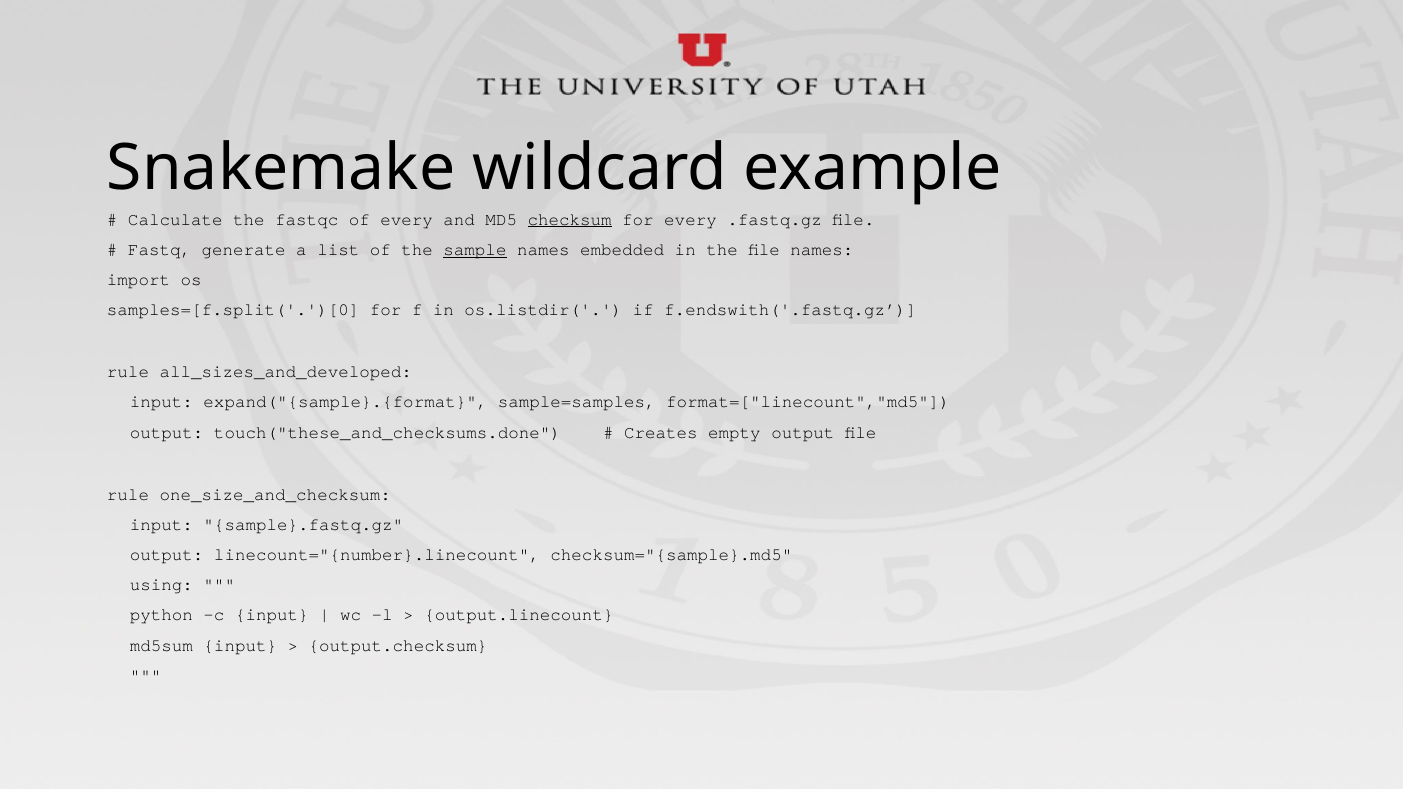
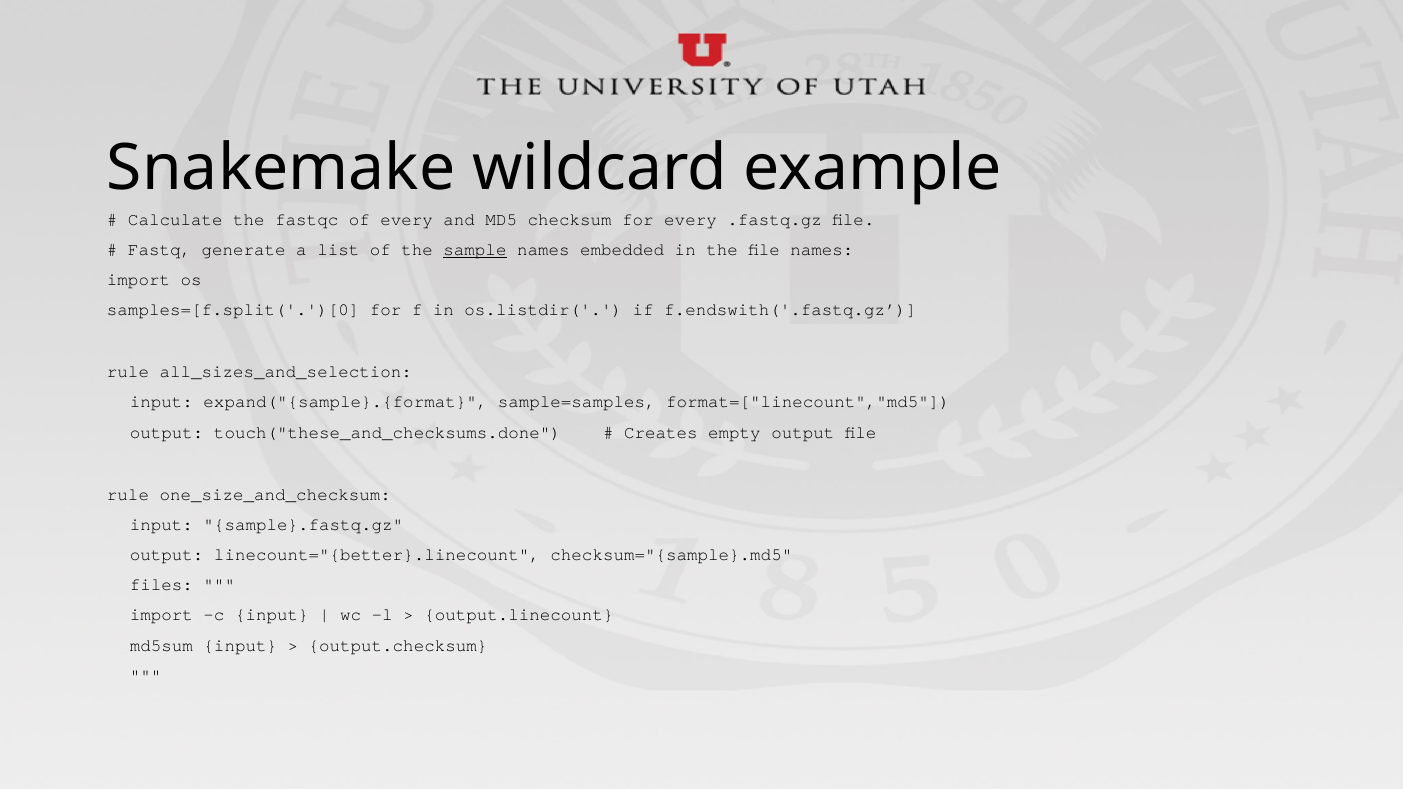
checksum underline: present -> none (570, 219)
all_sizes_and_developed: all_sizes_and_developed -> all_sizes_and_selection (286, 372)
linecount="{number}.linecount: linecount="{number}.linecount -> linecount="{better}.linecount (377, 555)
using: using -> files (161, 585)
python: python -> import (161, 615)
